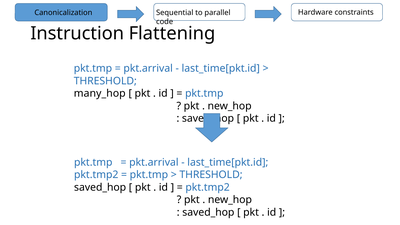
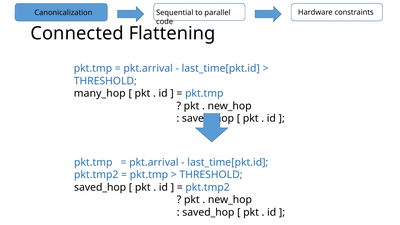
Instruction: Instruction -> Connected (77, 34)
